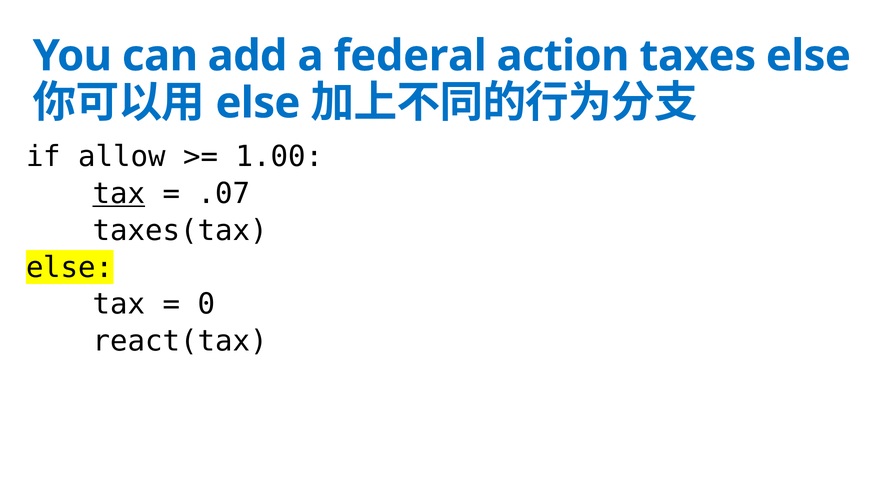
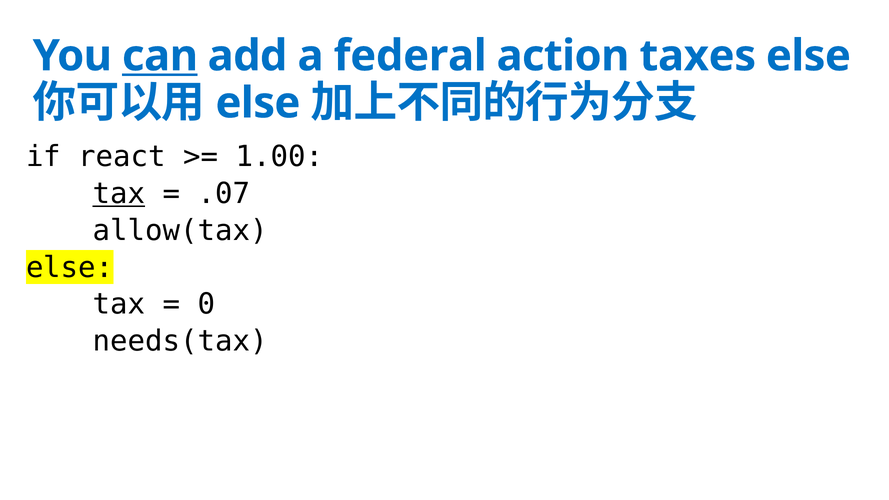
can underline: none -> present (160, 56)
allow: allow -> react (122, 157)
taxes(tax: taxes(tax -> allow(tax (180, 231)
react(tax: react(tax -> needs(tax (180, 341)
